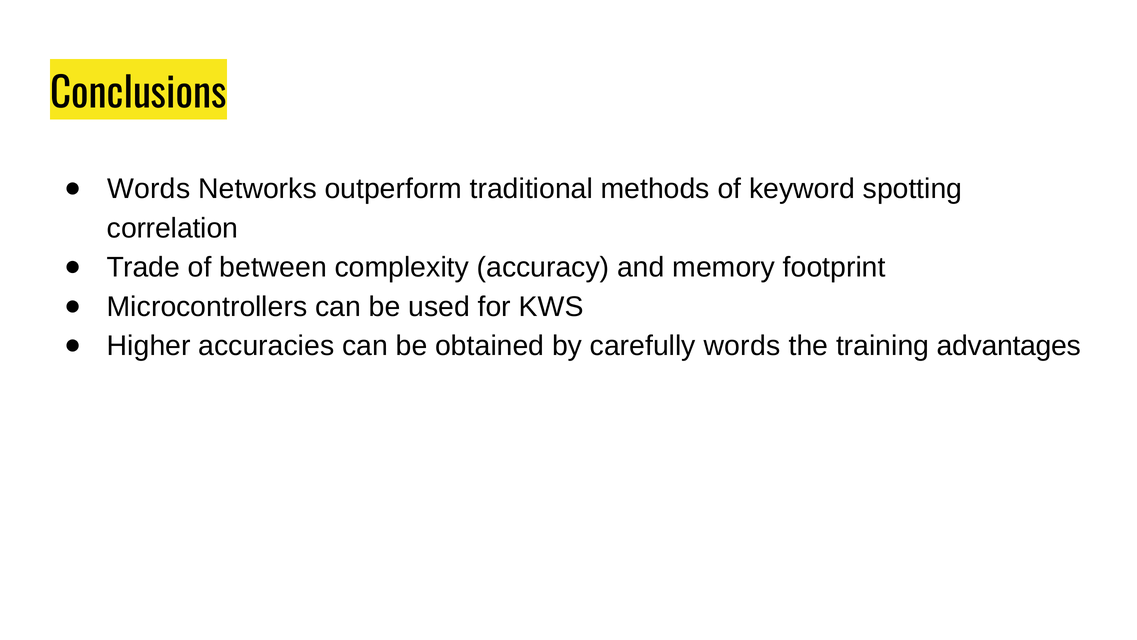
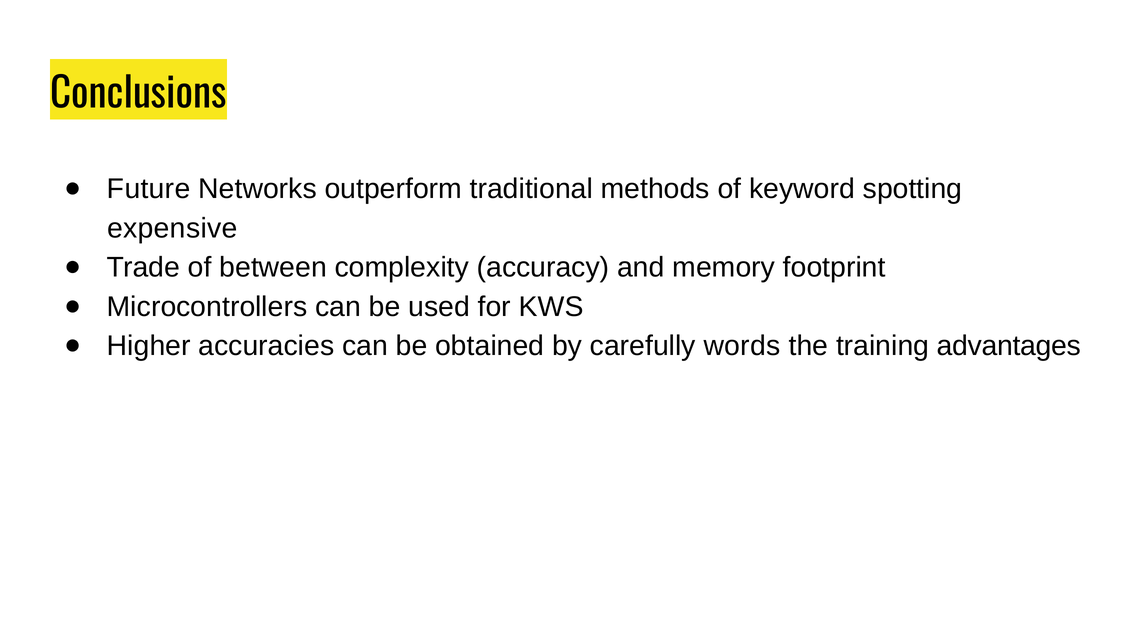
Words: Words -> Future (149, 189)
correlation: correlation -> expensive (172, 228)
